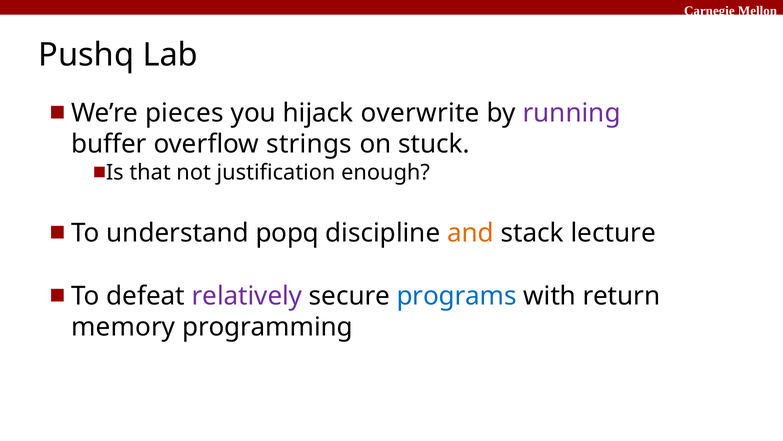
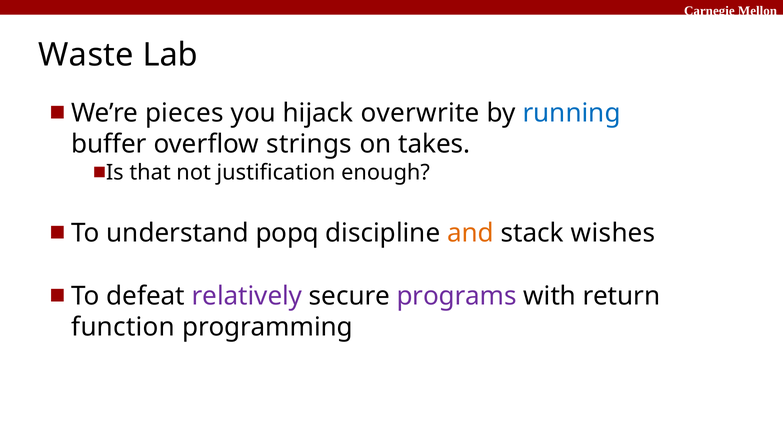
Pushq: Pushq -> Waste (86, 55)
running colour: purple -> blue (572, 113)
stuck: stuck -> takes (434, 144)
lecture: lecture -> wishes (613, 233)
programs colour: blue -> purple (457, 296)
memory: memory -> function (123, 327)
